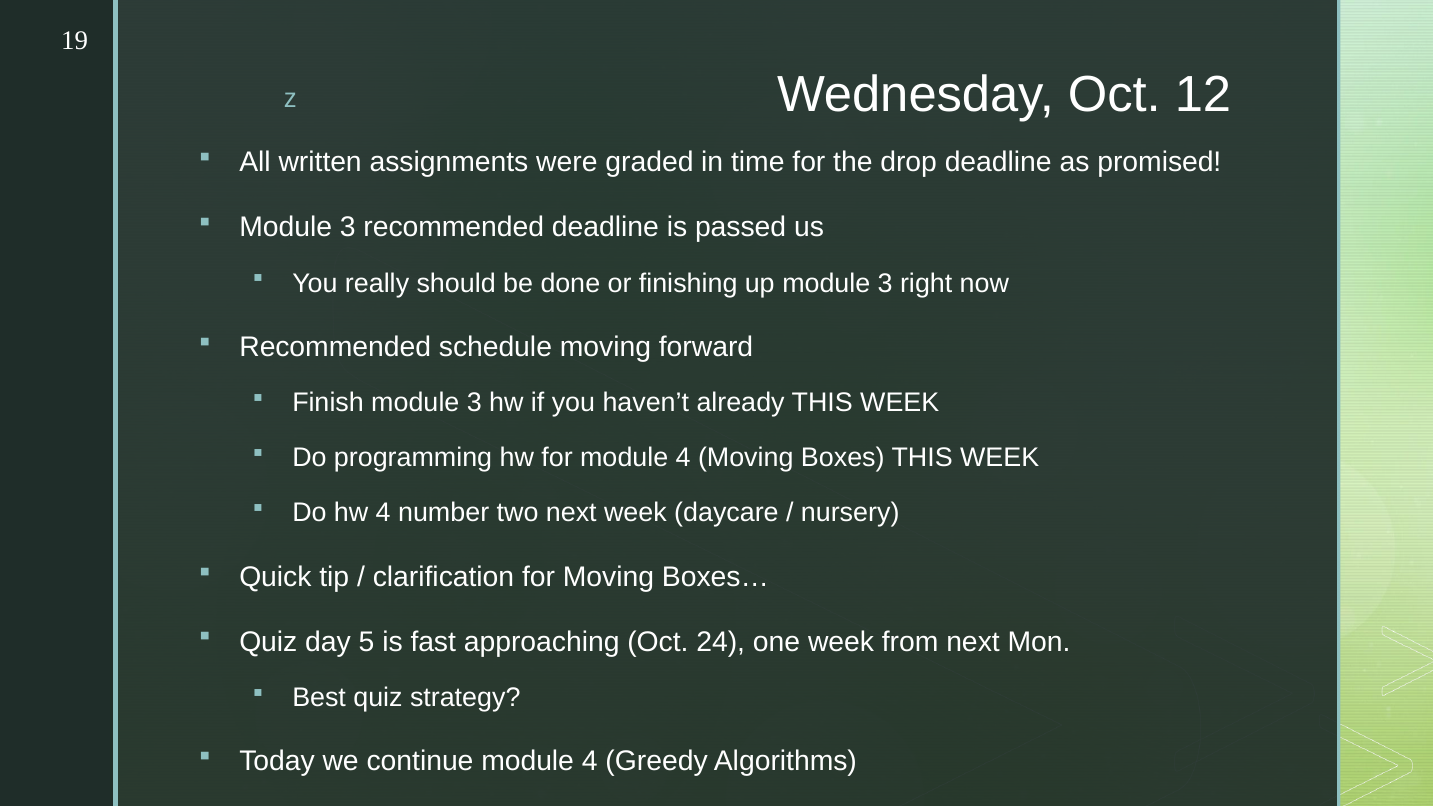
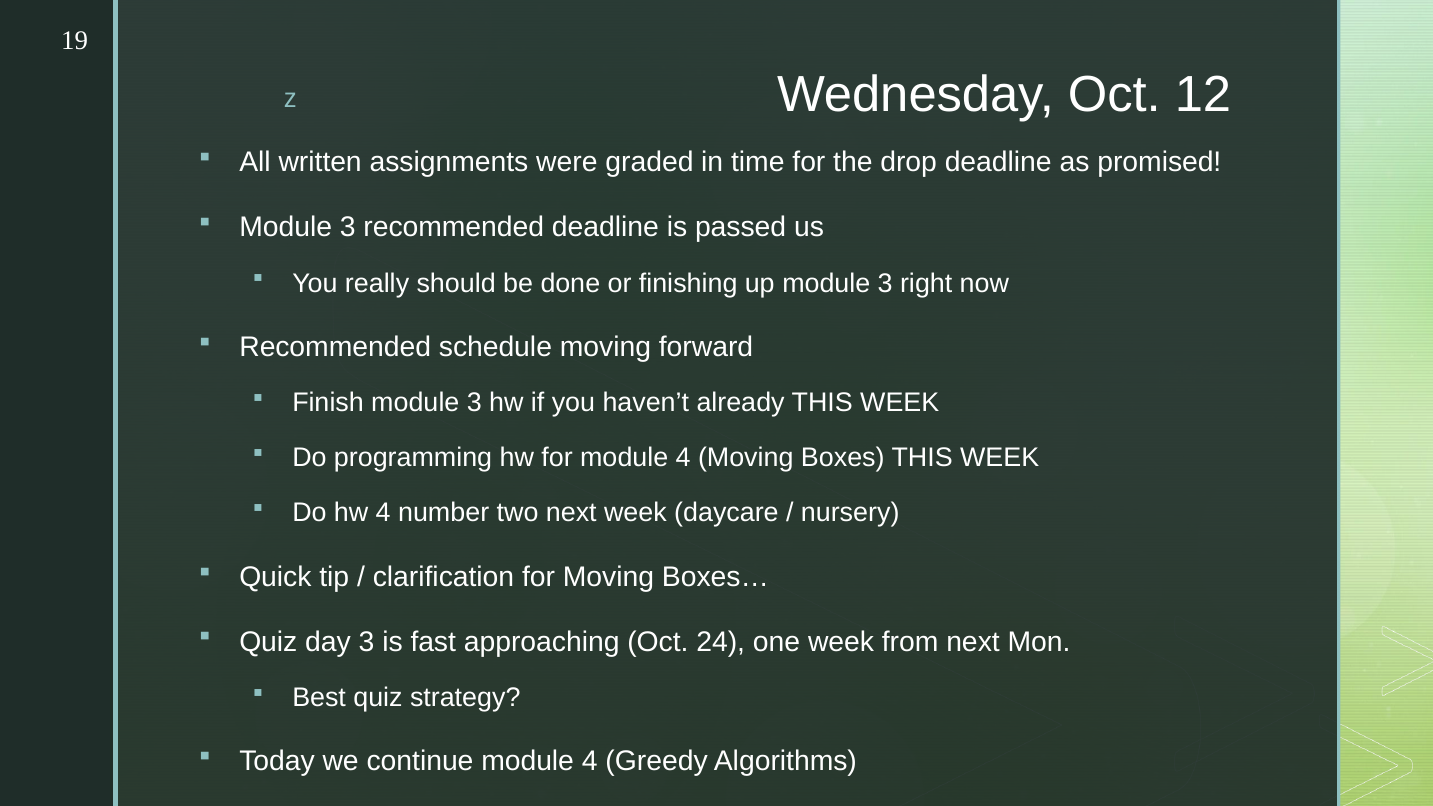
day 5: 5 -> 3 (367, 642)
